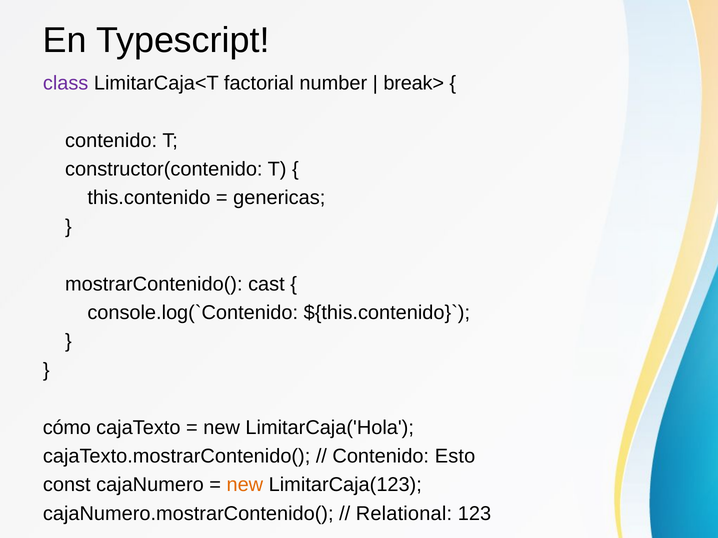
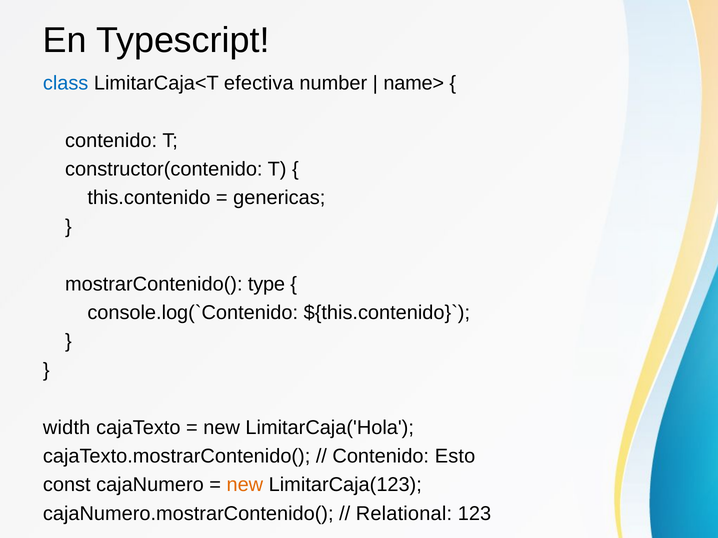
class colour: purple -> blue (66, 83)
factorial: factorial -> efectiva (259, 83)
break>: break> -> name> (414, 83)
cast: cast -> type (267, 284)
cómo: cómo -> width (67, 428)
